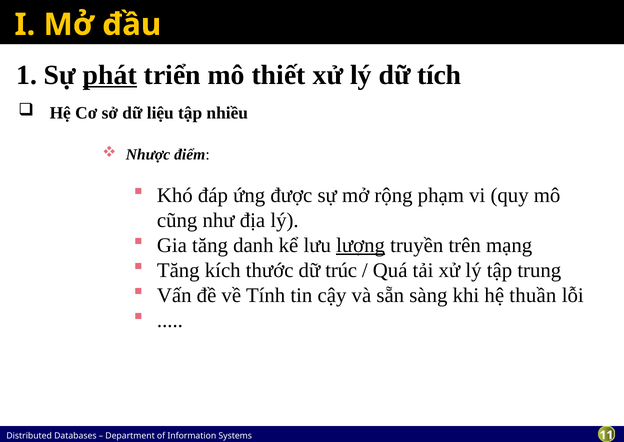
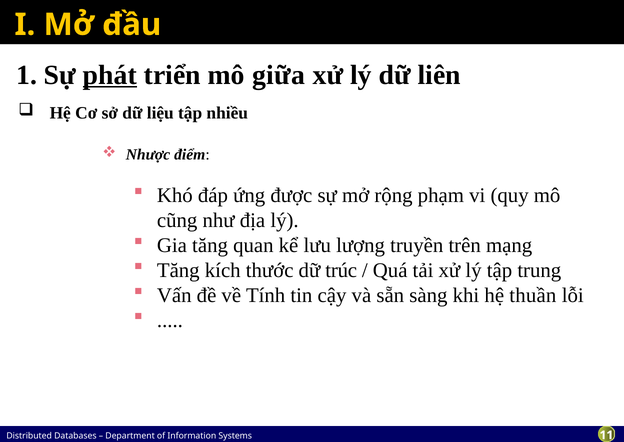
thiết: thiết -> giữa (279, 75)
tích: tích -> liên (439, 75)
danh: danh -> quan (253, 246)
lượng underline: present -> none (361, 246)
